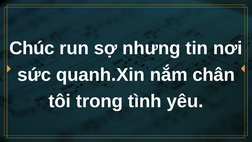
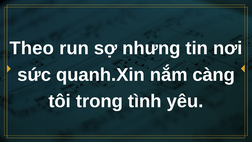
Chúc: Chúc -> Theo (32, 48)
chân: chân -> càng (214, 75)
